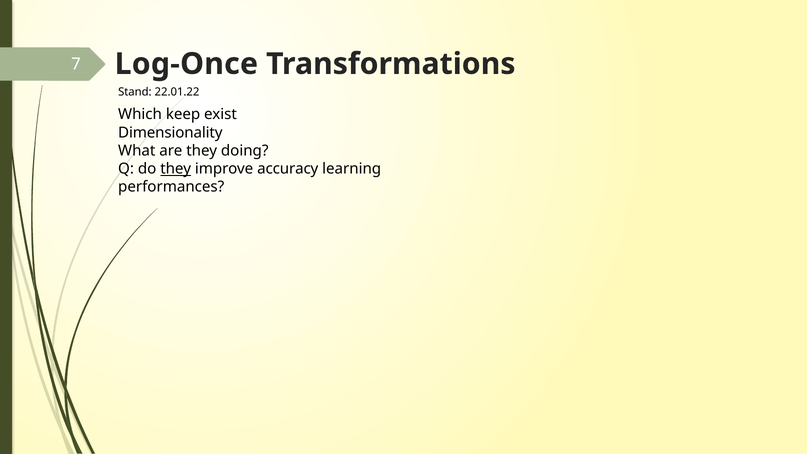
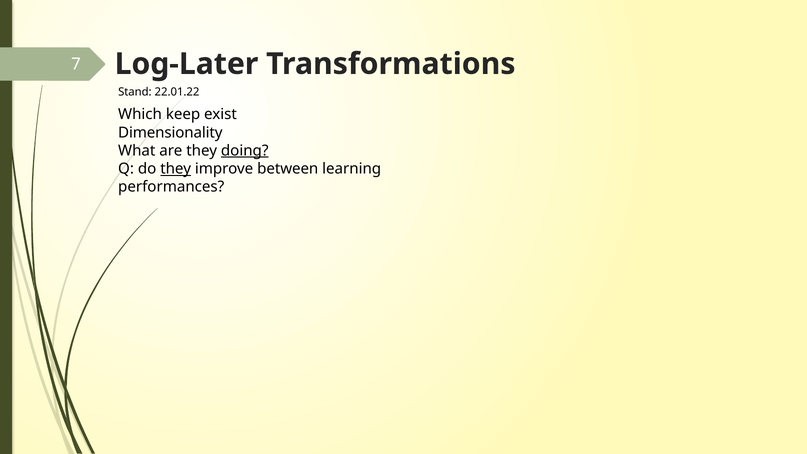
Log-Once: Log-Once -> Log-Later (186, 64)
doing underline: none -> present (245, 151)
accuracy: accuracy -> between (288, 169)
